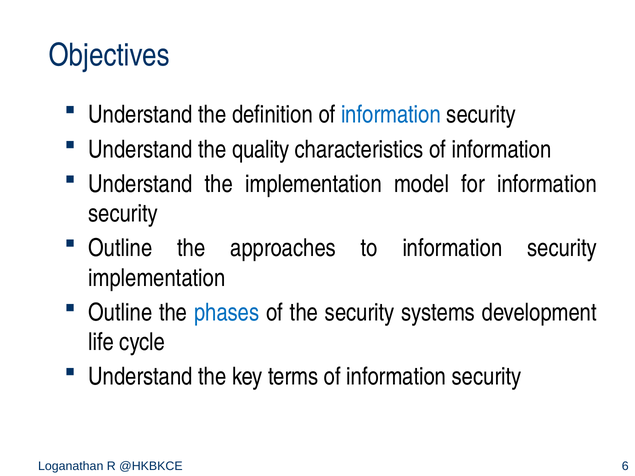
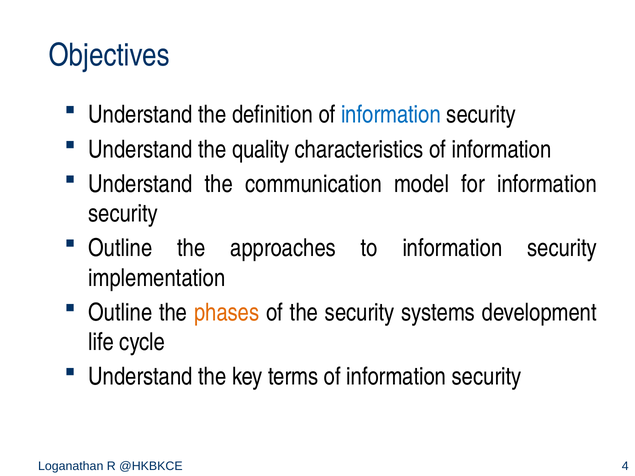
the implementation: implementation -> communication (314, 184)
phases colour: blue -> orange (227, 313)
6: 6 -> 4 (625, 466)
